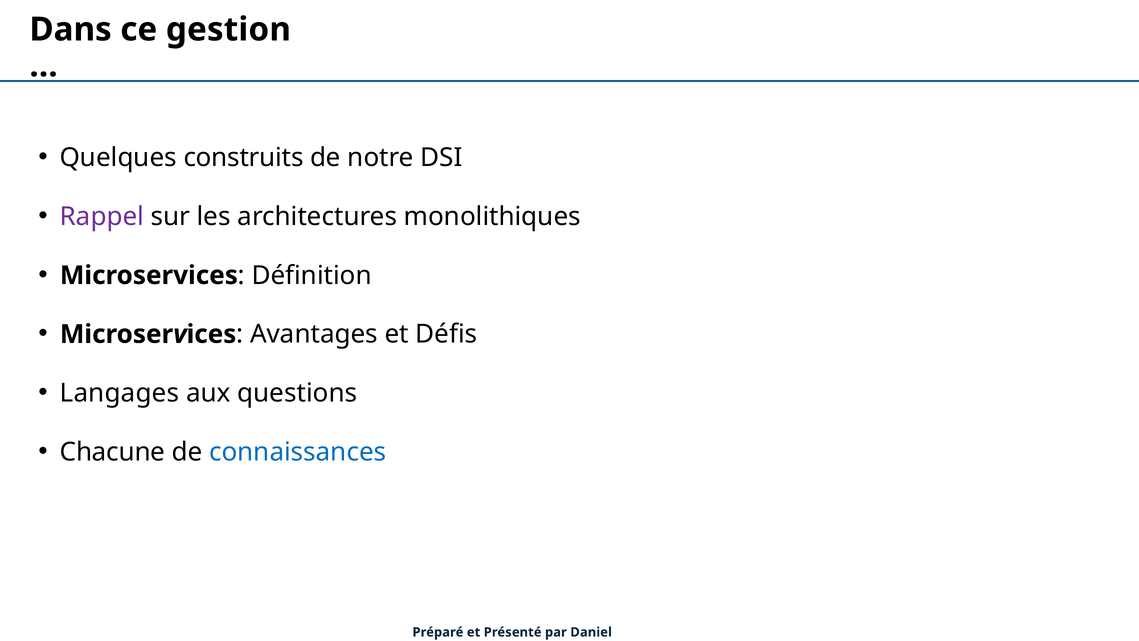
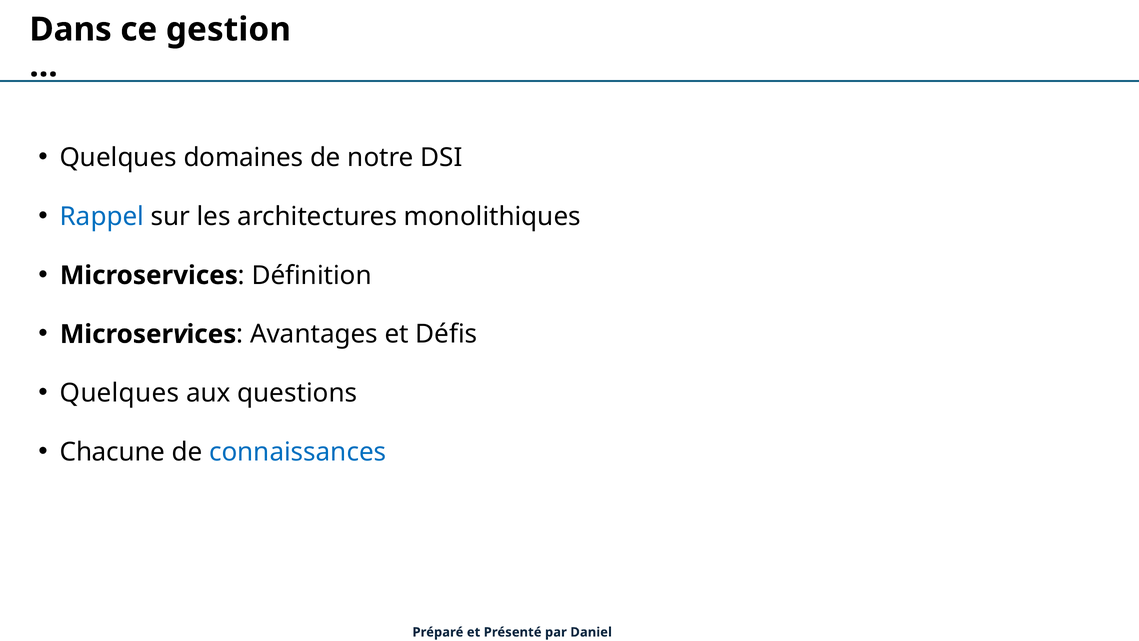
construits: construits -> domaines (244, 158)
Rappel colour: purple -> blue (102, 216)
Langages: Langages -> Quelques (119, 393)
